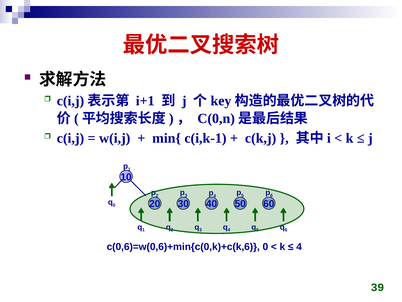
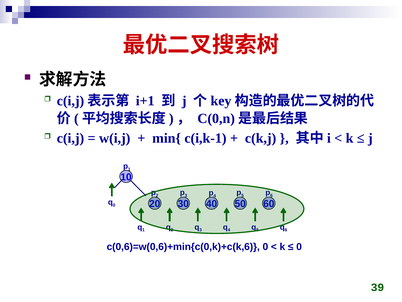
4: 4 -> 0 (299, 247)
